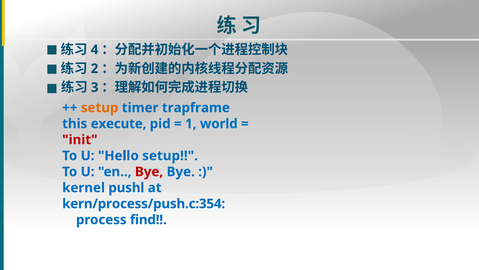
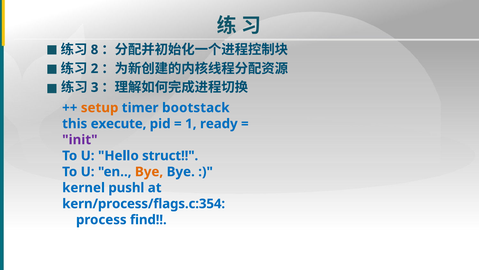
4: 4 -> 8 (95, 50)
trapframe: trapframe -> bootstack (196, 108)
world: world -> ready (219, 124)
init colour: red -> purple (80, 139)
Hello setup: setup -> struct (170, 155)
Bye colour: red -> orange (149, 171)
kern/process/push.c:354: kern/process/push.c:354 -> kern/process/flags.c:354 (144, 203)
